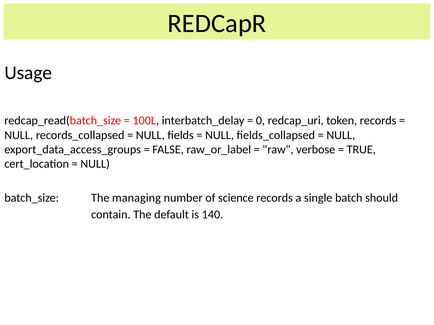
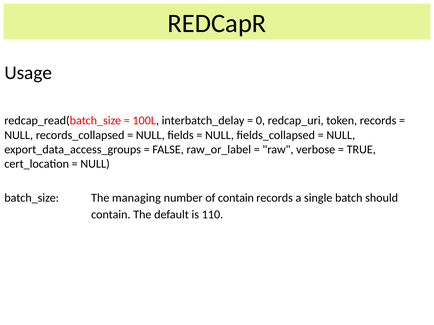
of science: science -> contain (236, 198)
140: 140 -> 110 (212, 215)
